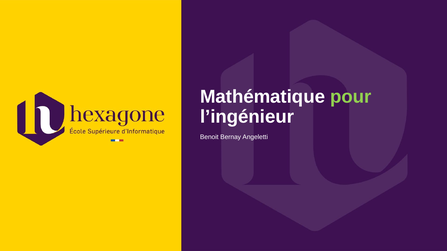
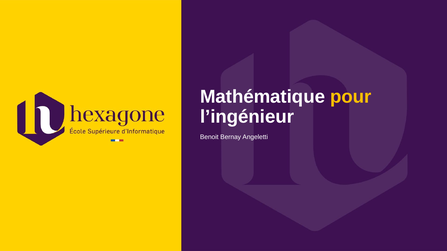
pour colour: light green -> yellow (351, 97)
